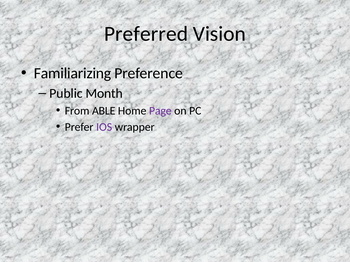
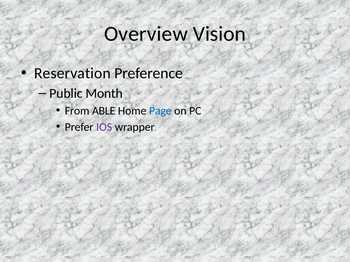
Preferred: Preferred -> Overview (146, 34)
Familiarizing: Familiarizing -> Reservation (72, 73)
Page colour: purple -> blue (160, 111)
